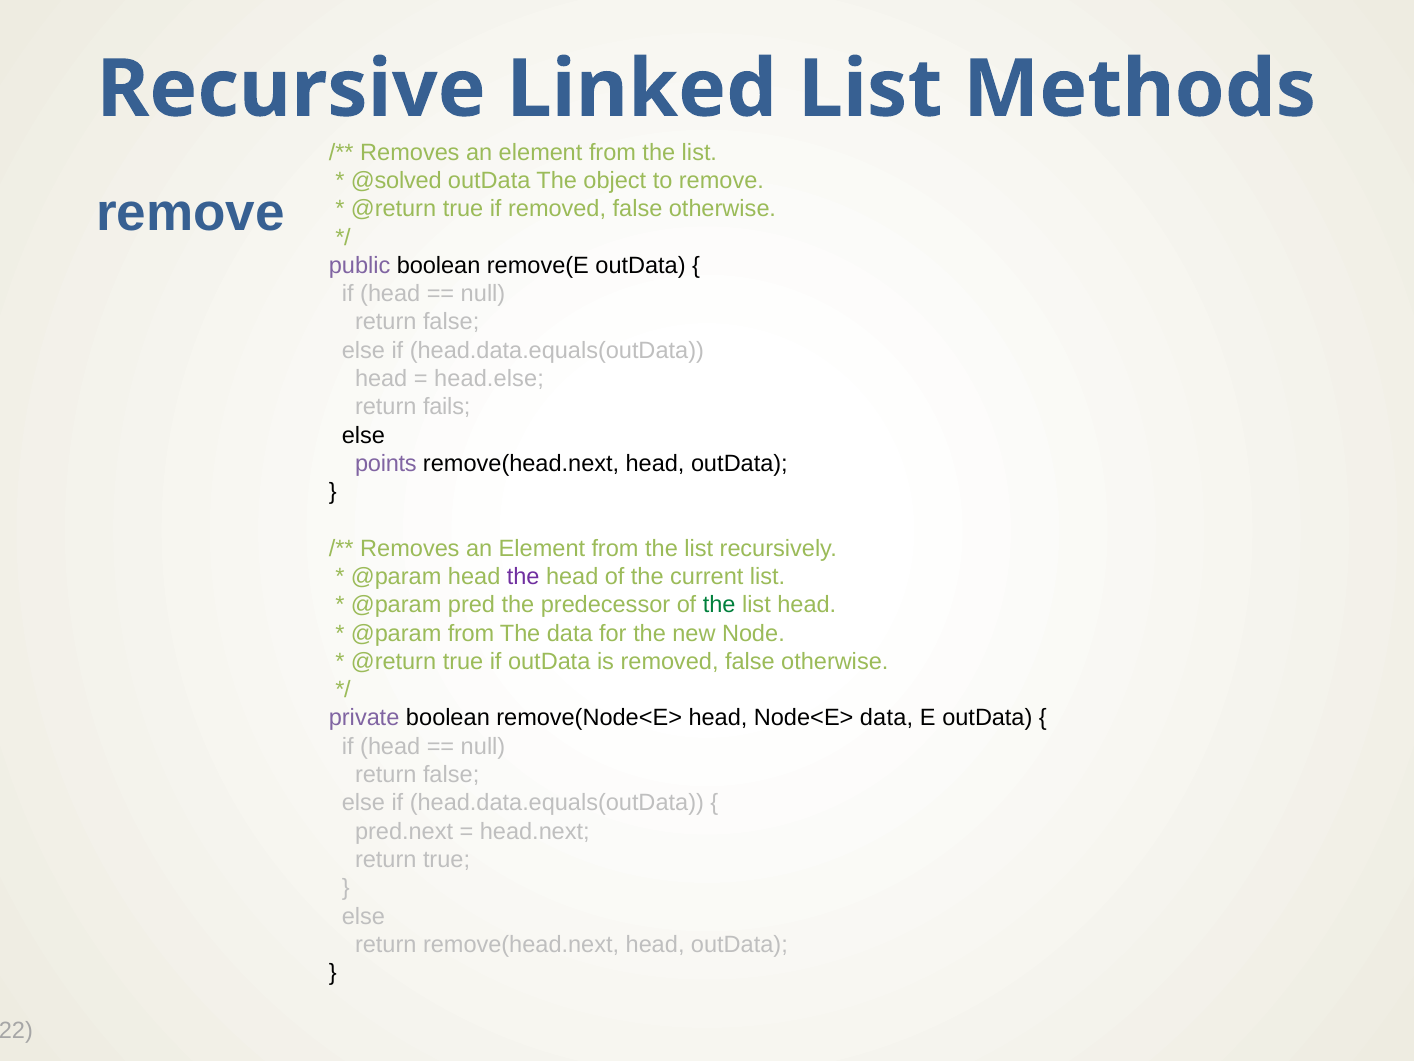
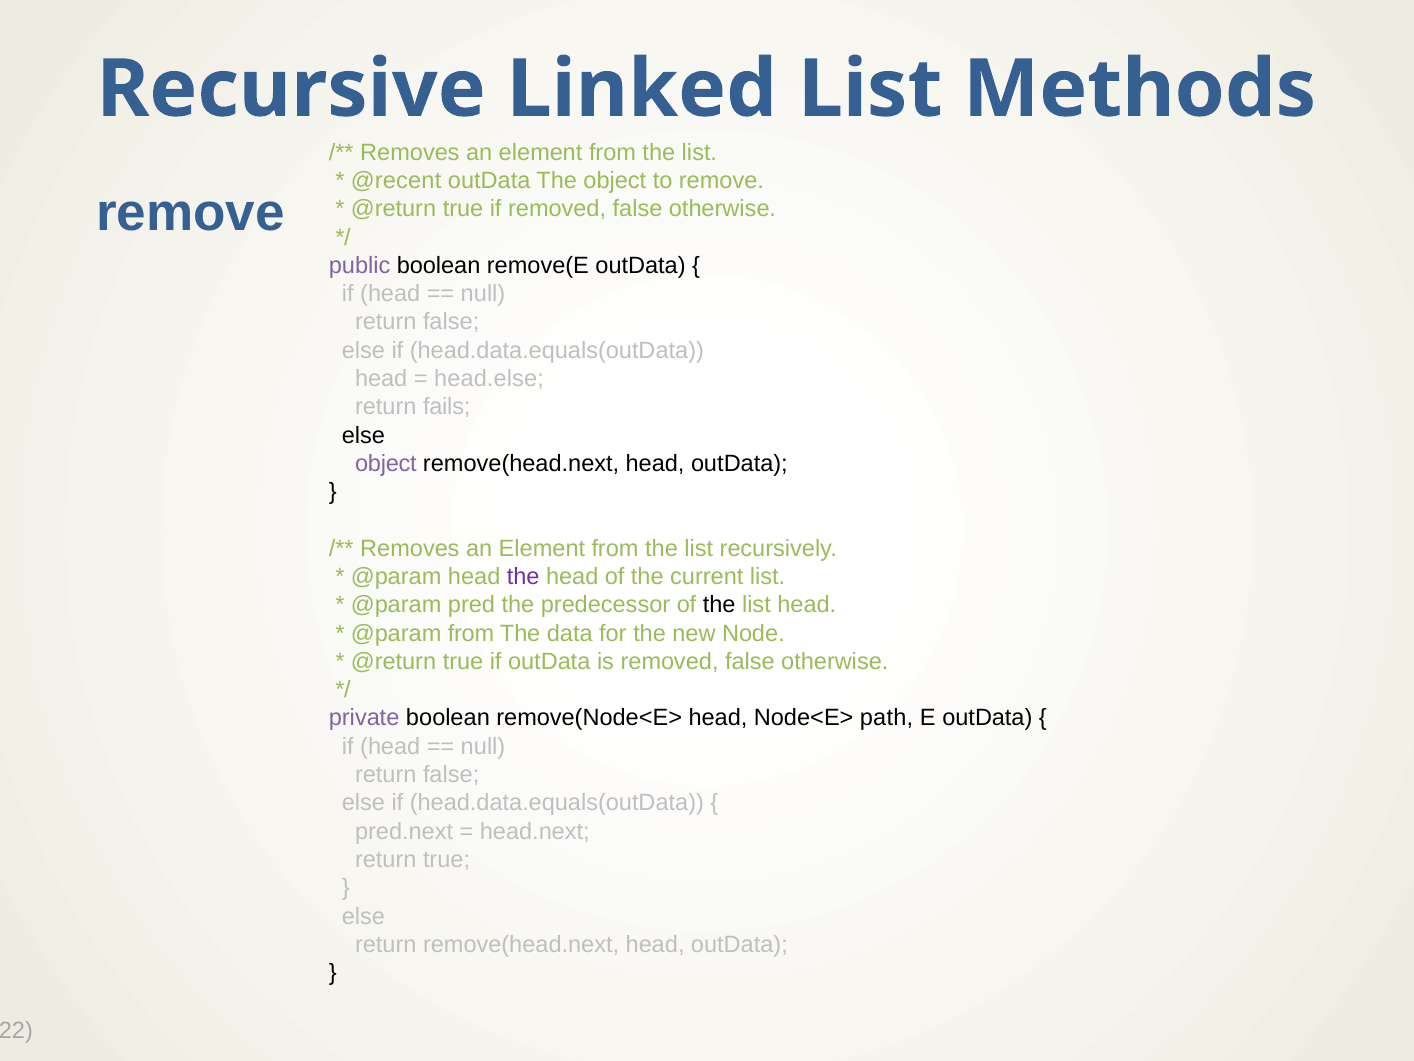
@solved: @solved -> @recent (396, 181)
points: points -> object (386, 463)
the colour: green -> black (719, 605)
Node<E> data: data -> path (887, 718)
